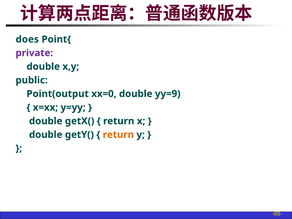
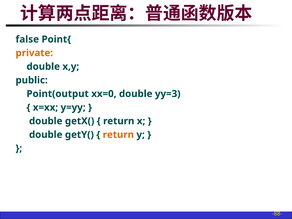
does: does -> false (27, 39)
private colour: purple -> orange (34, 53)
yy=9: yy=9 -> yy=3 (168, 94)
